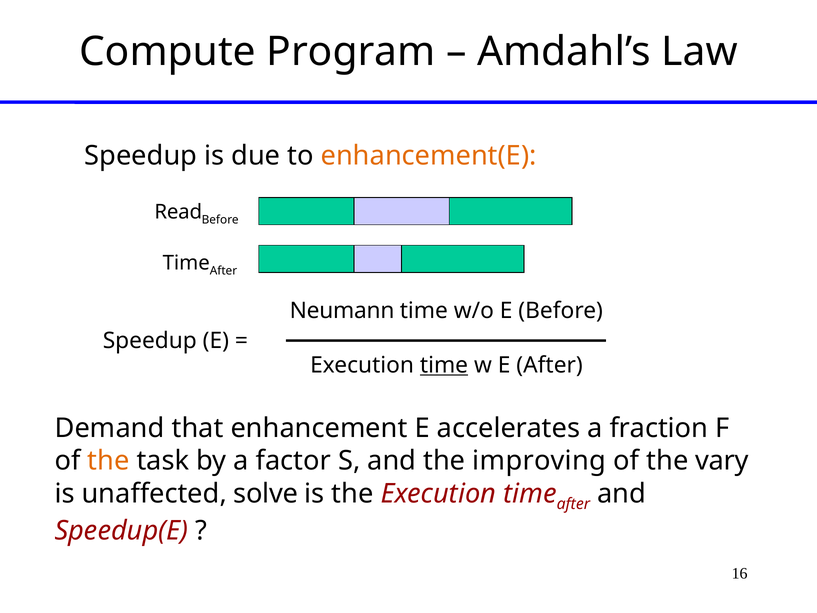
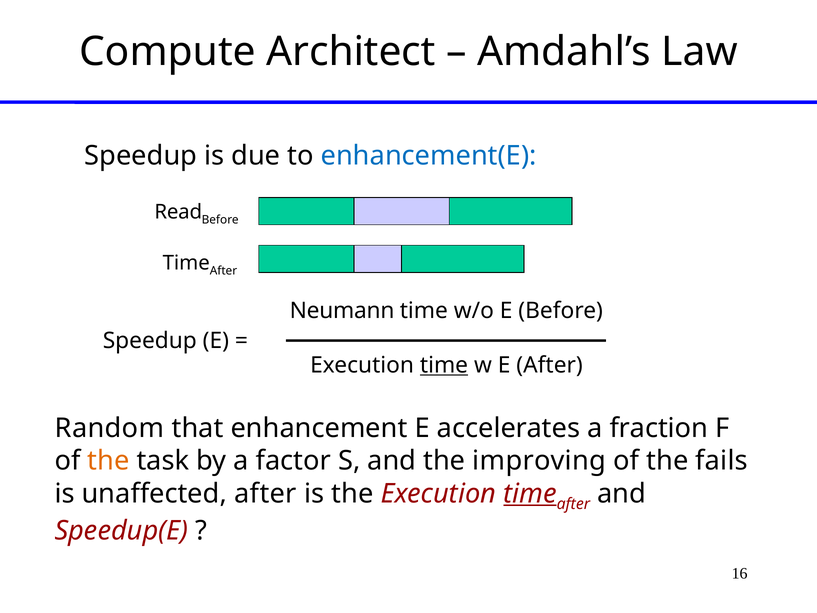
Program: Program -> Architect (351, 52)
enhancement(E colour: orange -> blue (429, 156)
Demand: Demand -> Random (109, 428)
vary: vary -> fails (722, 461)
unaffected solve: solve -> after (265, 493)
time underline: none -> present (530, 493)
